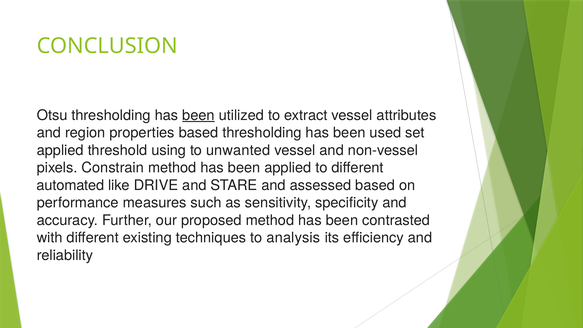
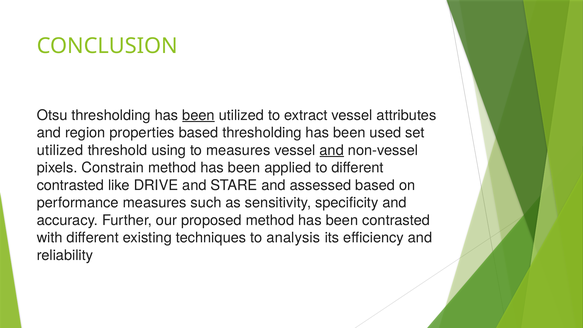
applied: applied -> utilized (60, 150)
to unwanted: unwanted -> measures (238, 150)
and underline: none -> present (332, 150)
automated: automated -> contrasted (70, 185)
